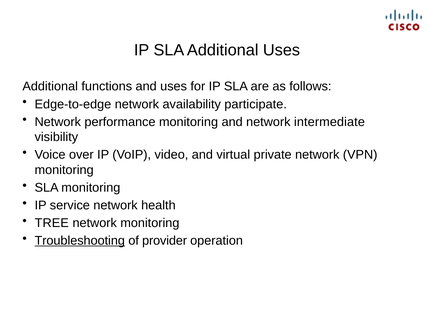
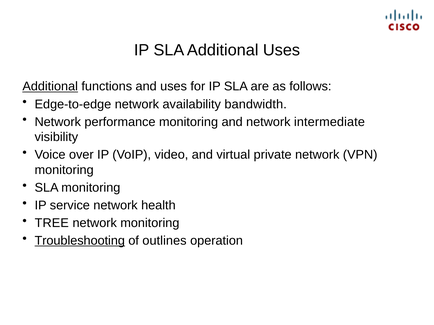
Additional underline: none -> present (50, 87)
participate: participate -> bandwidth (256, 104)
provider: provider -> outlines (164, 241)
